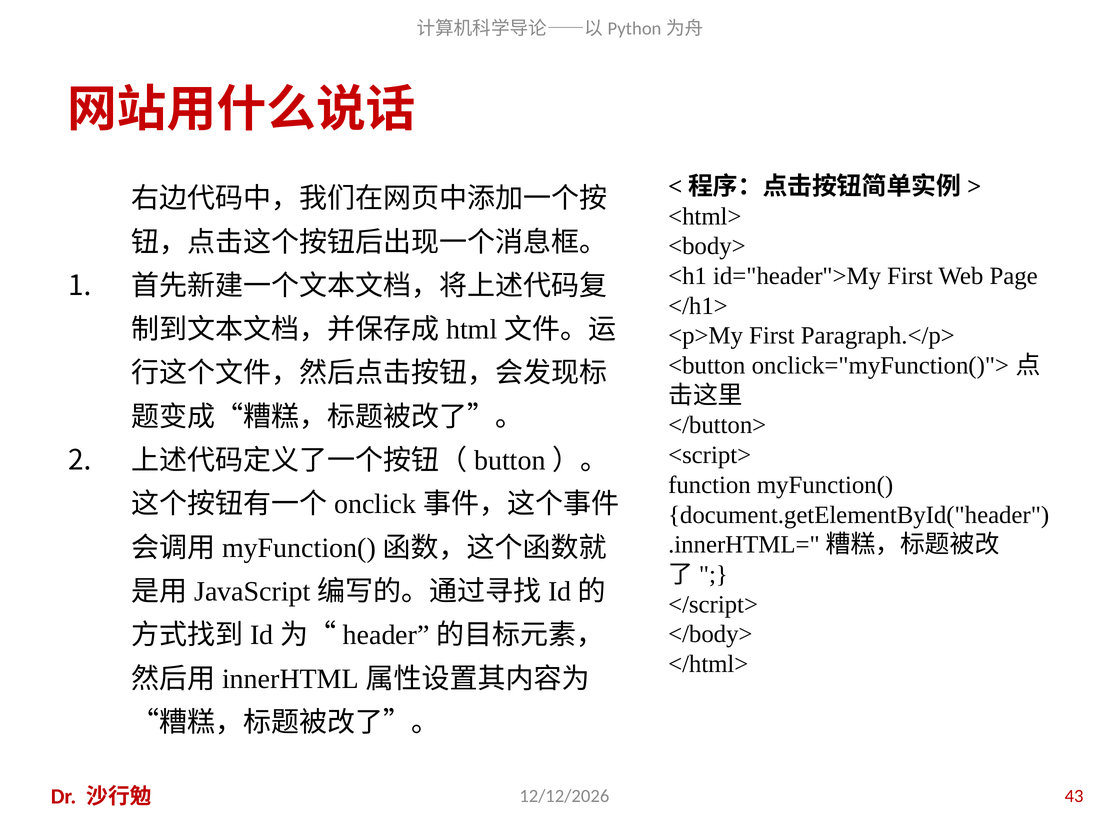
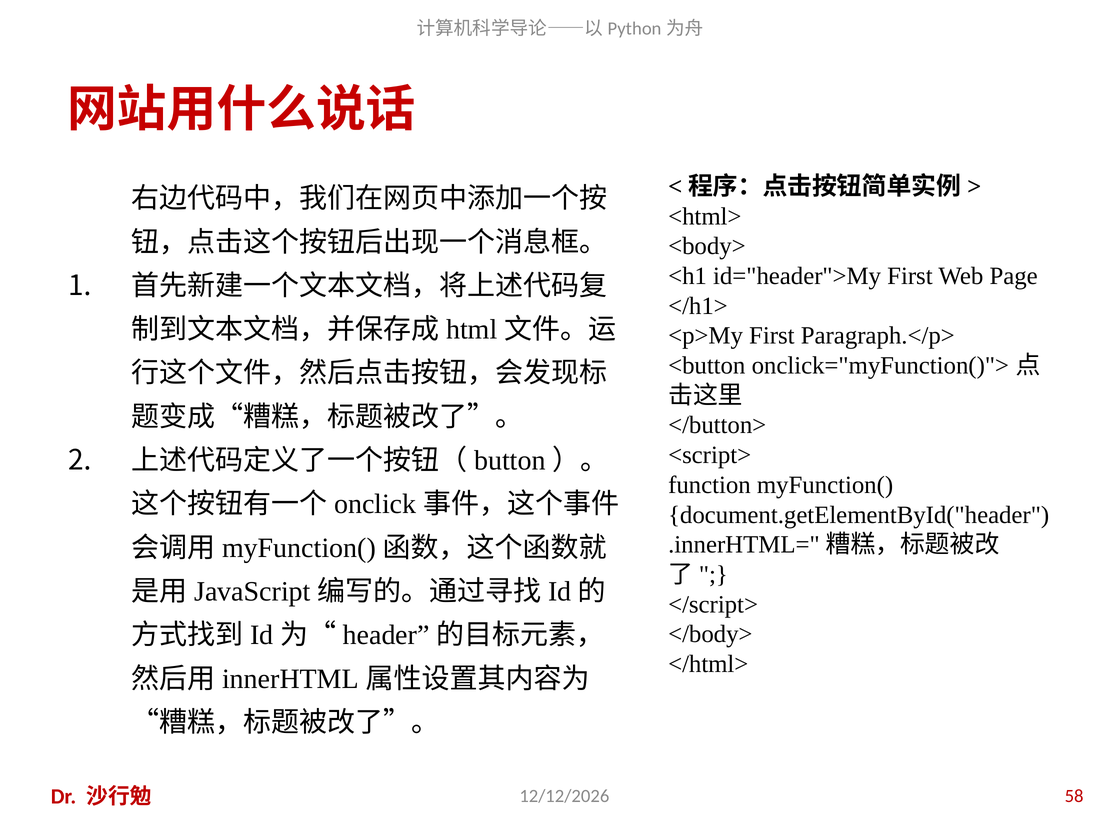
43: 43 -> 58 (1074, 796)
